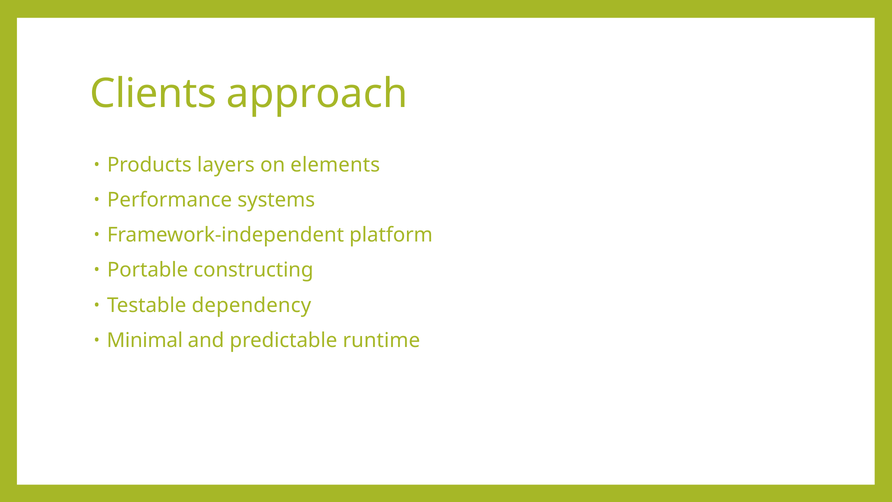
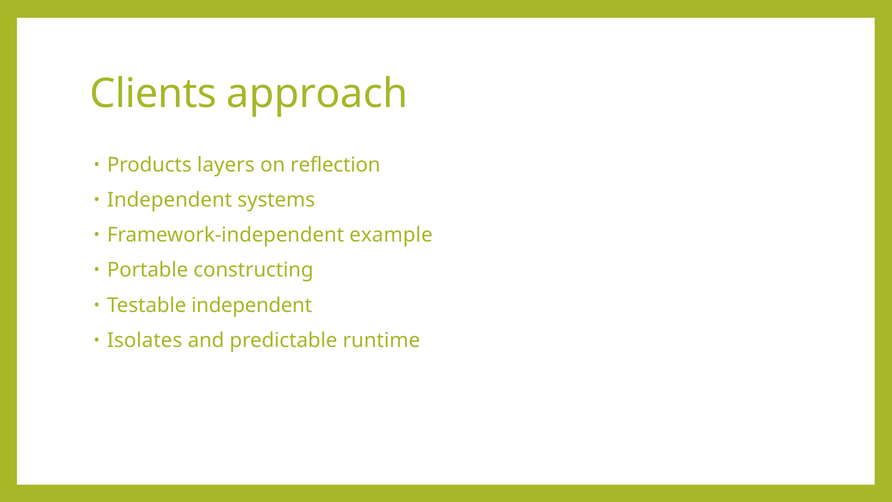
elements: elements -> reflection (335, 165)
Performance: Performance -> Independent (170, 200)
platform: platform -> example (391, 235)
Testable dependency: dependency -> independent (252, 305)
Minimal: Minimal -> Isolates (145, 340)
